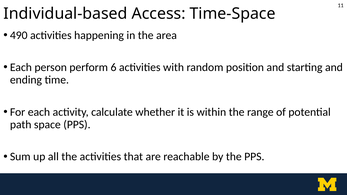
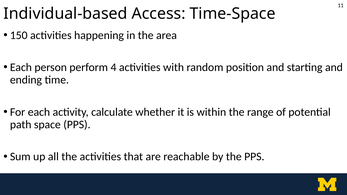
490: 490 -> 150 (19, 35)
6: 6 -> 4 (114, 67)
